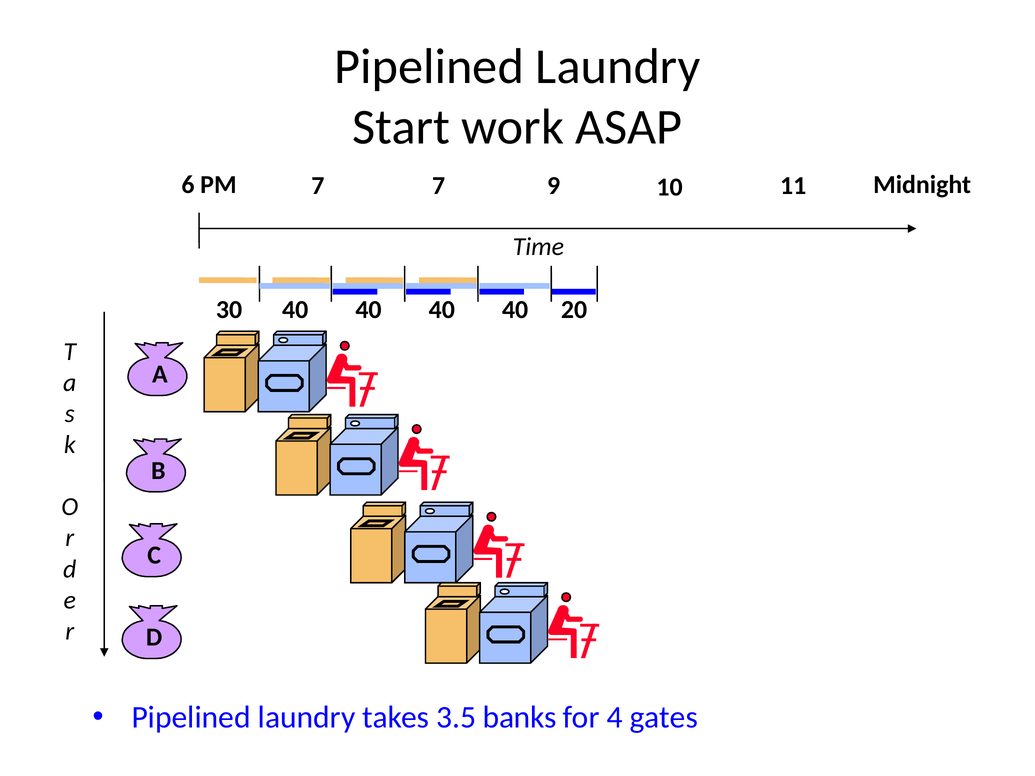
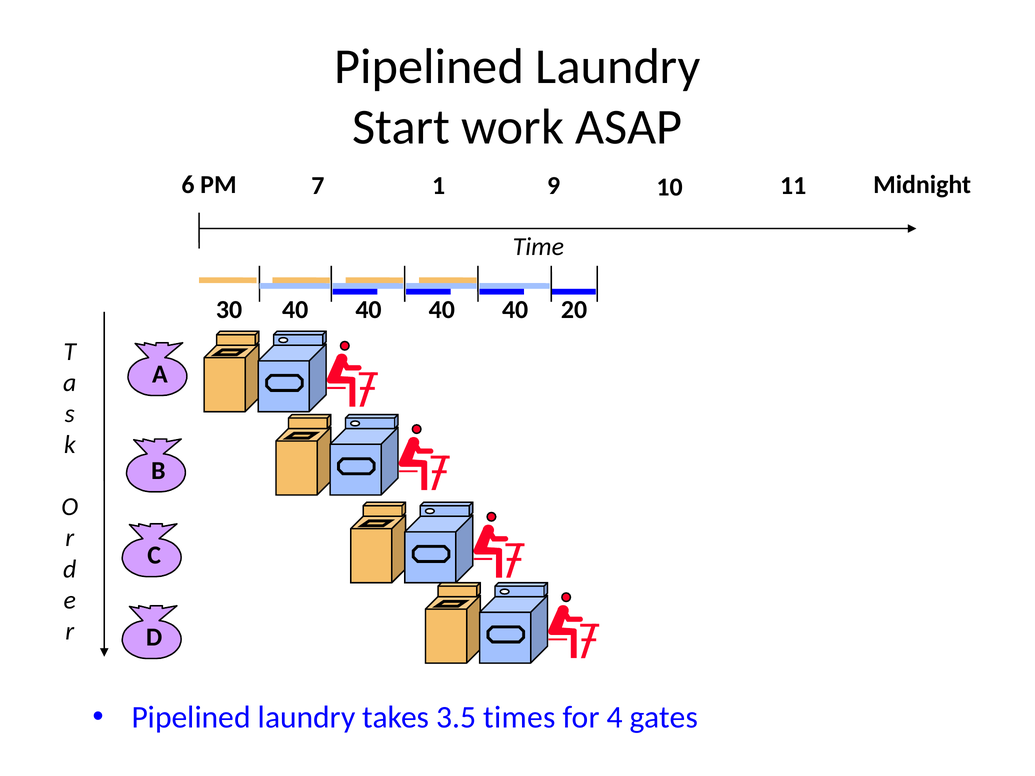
7 7: 7 -> 1 (439, 186)
banks: banks -> times (519, 718)
